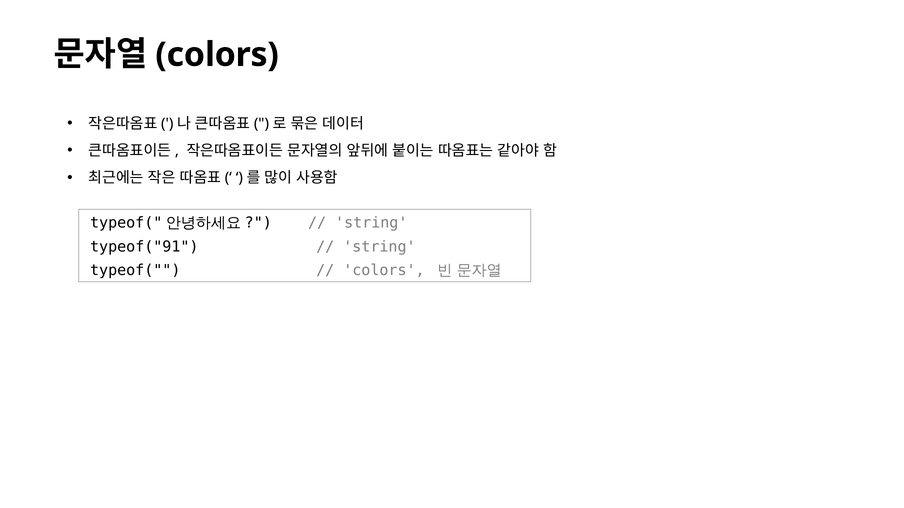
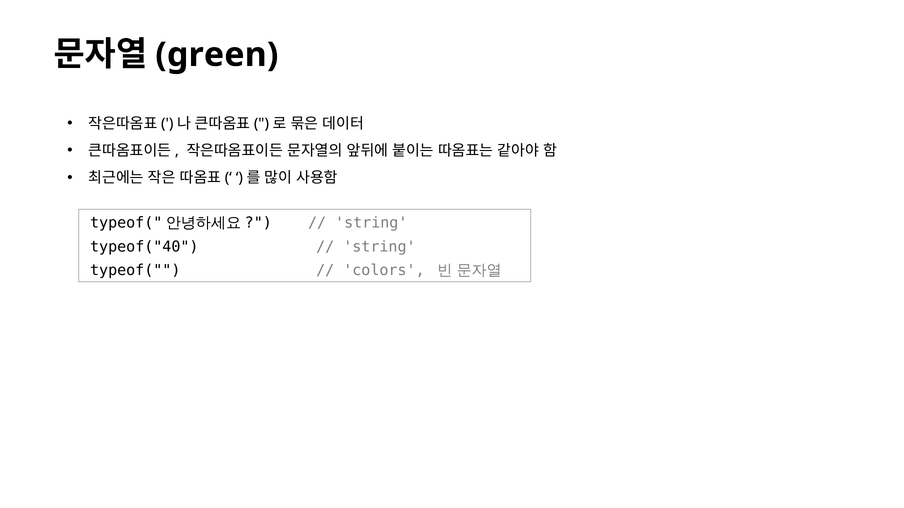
colors: colors -> green (217, 55)
typeof("91: typeof("91 -> typeof("40 (144, 247)
